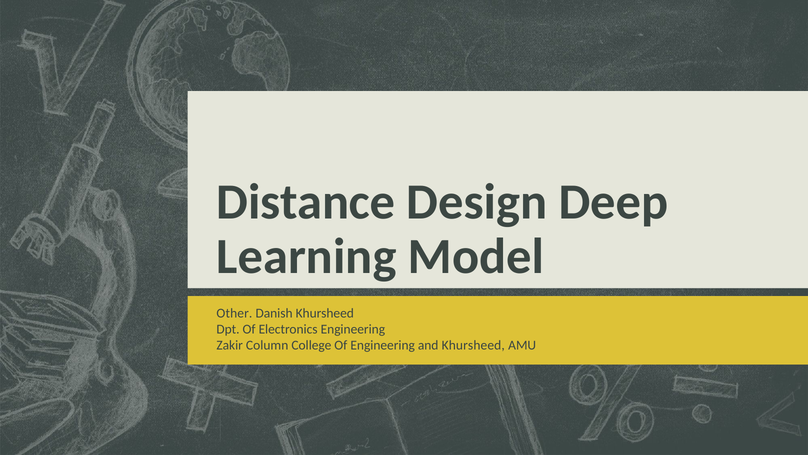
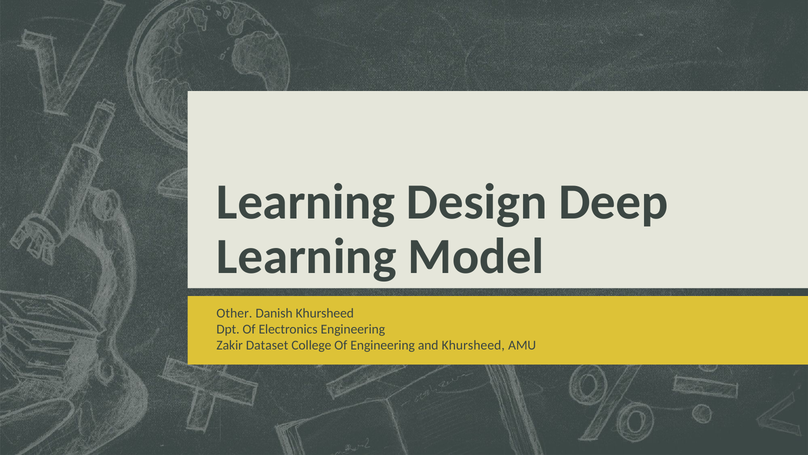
Distance: Distance -> Learning (306, 202)
Column: Column -> Dataset (267, 345)
